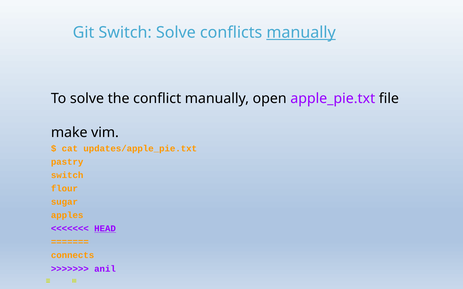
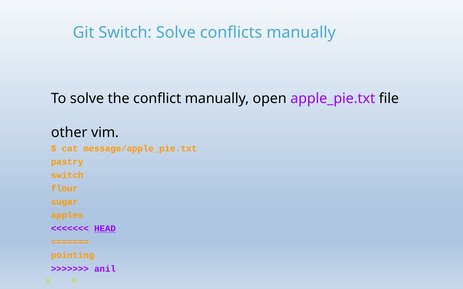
manually underline: present -> none (301, 33)
make: make -> other (69, 133)
updates/apple_pie.txt: updates/apple_pie.txt -> message/apple_pie.txt (140, 149)
connects: connects -> pointing (73, 256)
